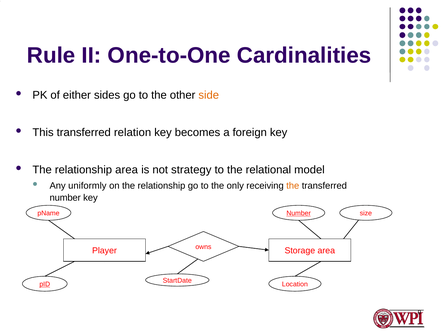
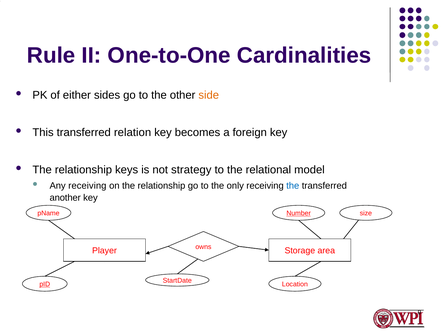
relationship area: area -> keys (127, 170)
Any uniformly: uniformly -> receiving (87, 186)
the colour: orange -> blue (293, 186)
number: number -> another (65, 198)
